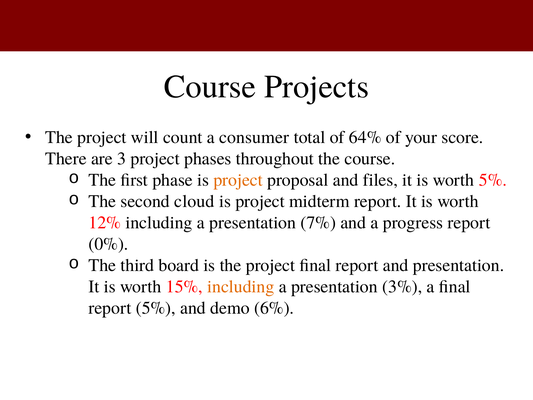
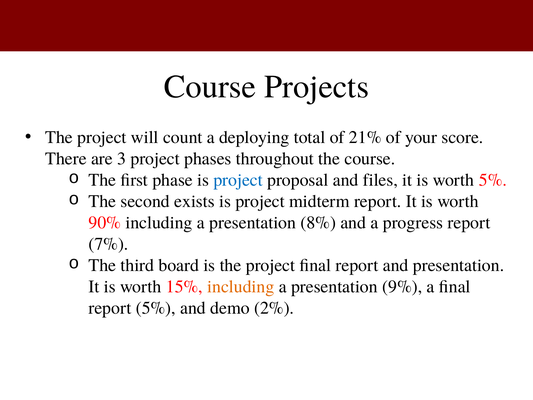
consumer: consumer -> deploying (254, 137)
64%: 64% -> 21% (365, 137)
project colour: orange -> blue (238, 180)
cloud: cloud -> exists (195, 201)
12%: 12% -> 90% (105, 222)
7%: 7% -> 8% (318, 222)
0%: 0% -> 7% (108, 244)
3%: 3% -> 9% (402, 286)
6%: 6% -> 2% (274, 308)
